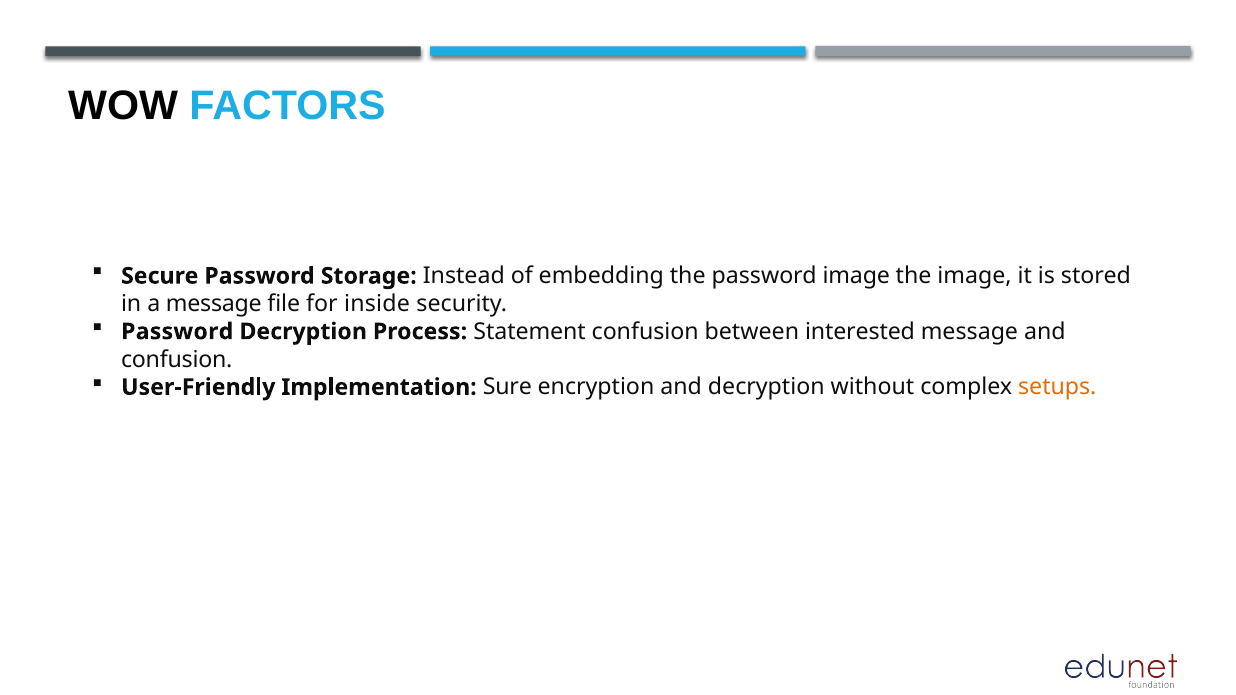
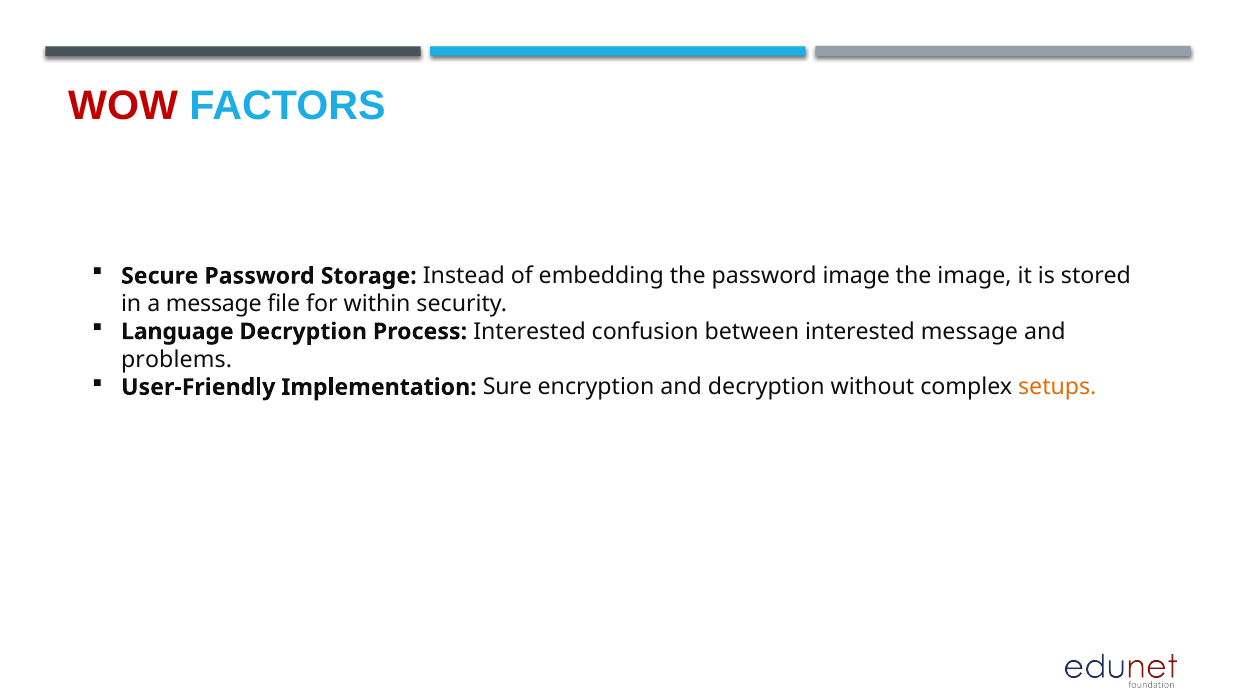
WOW colour: black -> red (123, 105)
inside: inside -> within (377, 304)
Password: Password -> Language (177, 332)
Process Statement: Statement -> Interested (530, 332)
confusion: confusion -> problems (177, 359)
